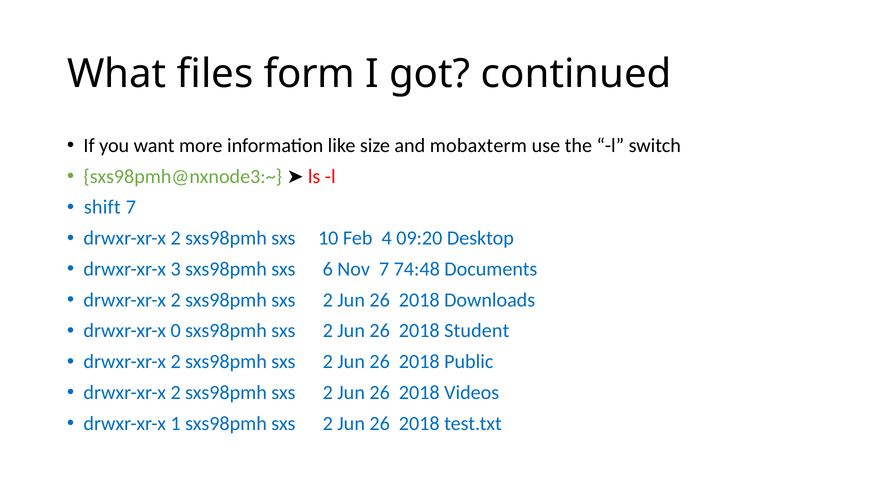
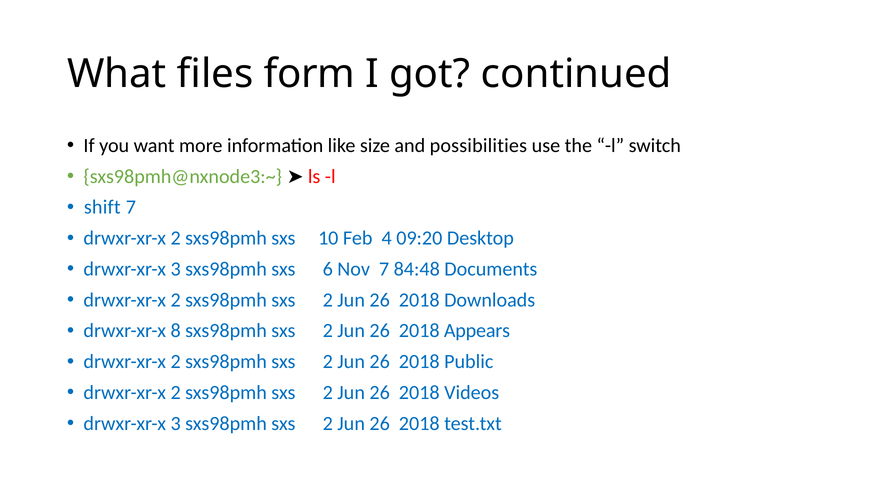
mobaxterm: mobaxterm -> possibilities (478, 146)
74:48: 74:48 -> 84:48 (417, 269)
0: 0 -> 8 (176, 331)
Student: Student -> Appears (477, 331)
1: 1 -> 3 (176, 424)
